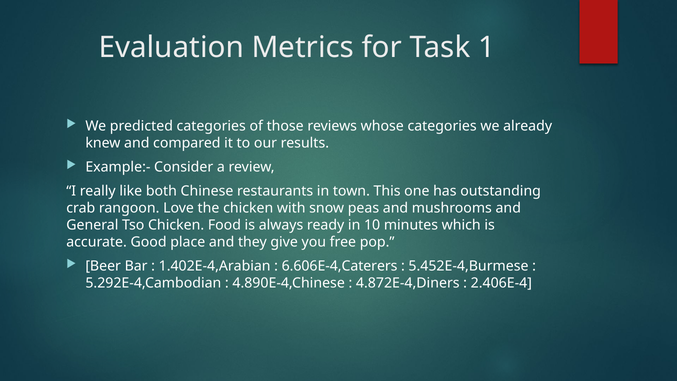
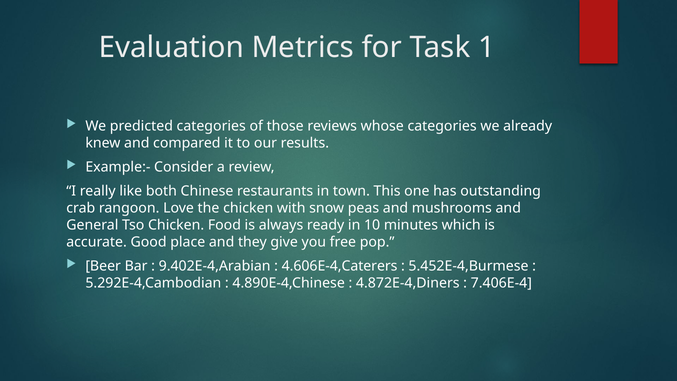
1.402E-4,Arabian: 1.402E-4,Arabian -> 9.402E-4,Arabian (215, 266)
6.606E-4,Caterers: 6.606E-4,Caterers -> 4.606E-4,Caterers (340, 266)
2.406E-4: 2.406E-4 -> 7.406E-4 (501, 283)
